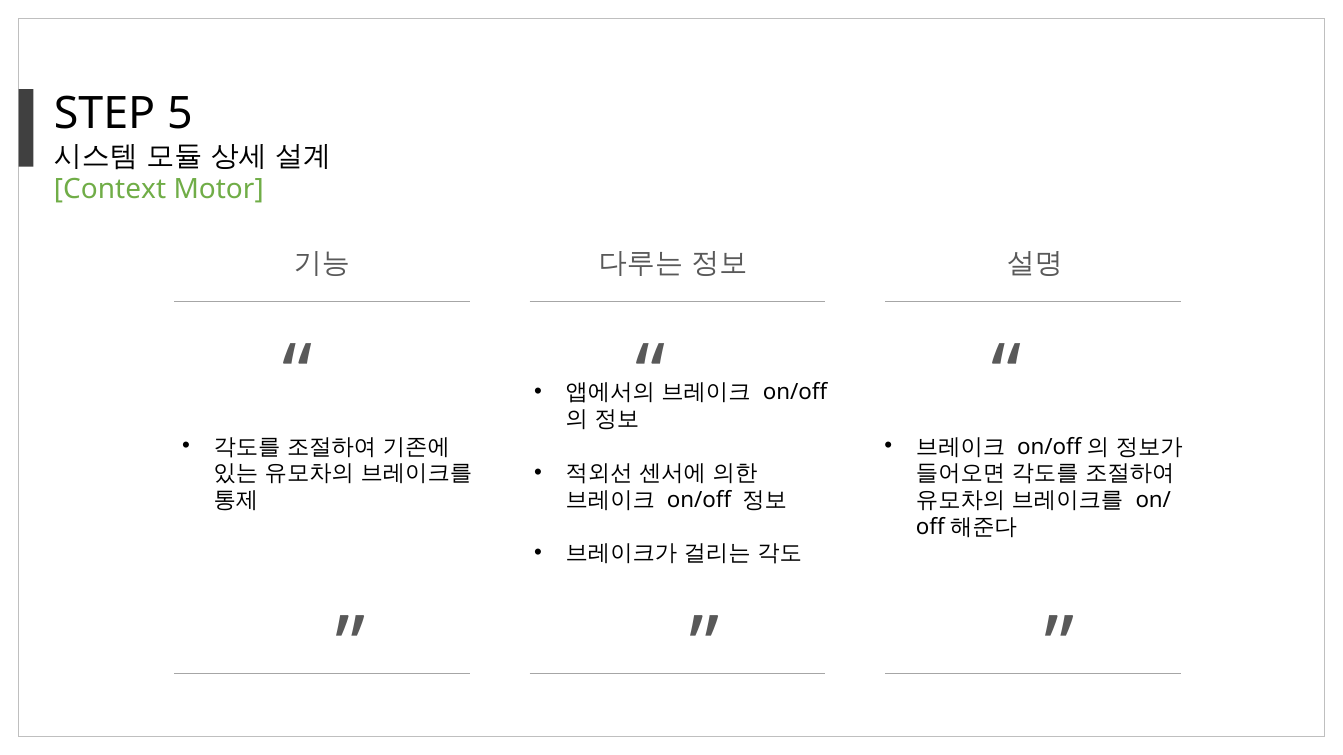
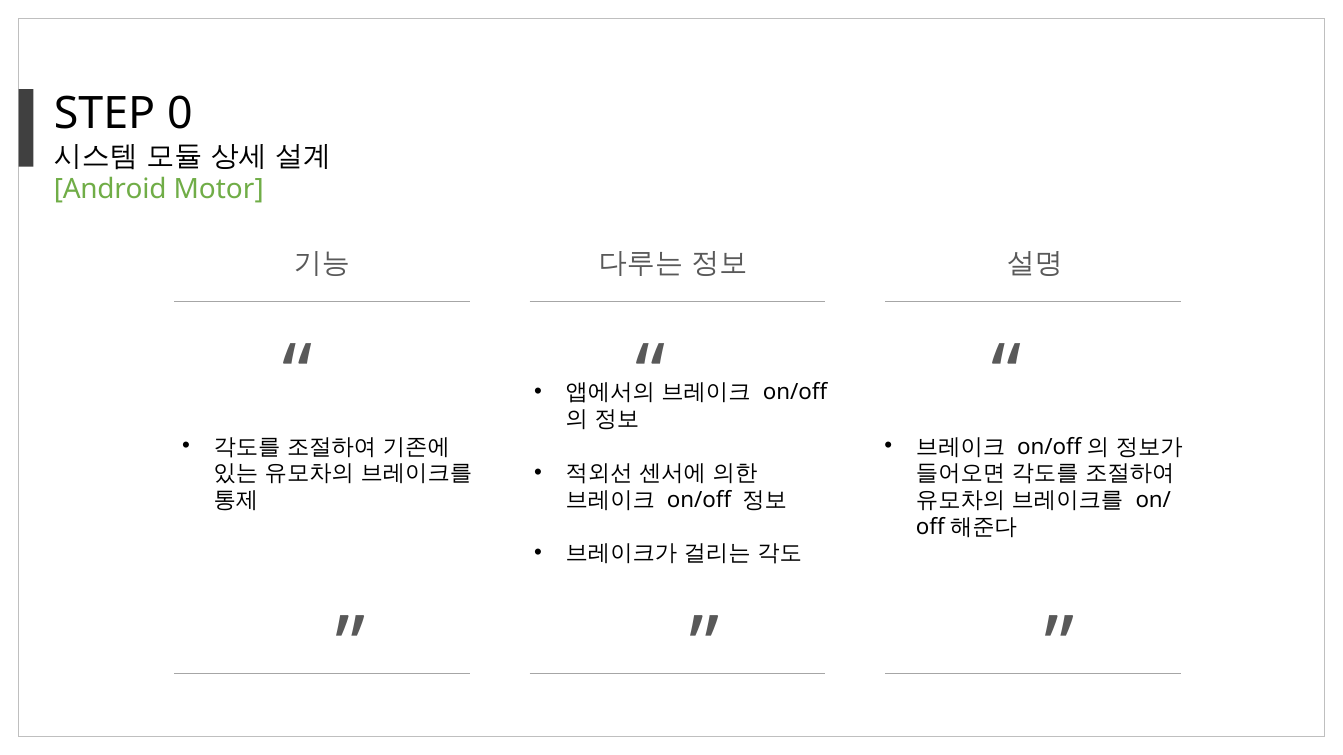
5: 5 -> 0 (180, 114)
Context: Context -> Android (110, 190)
